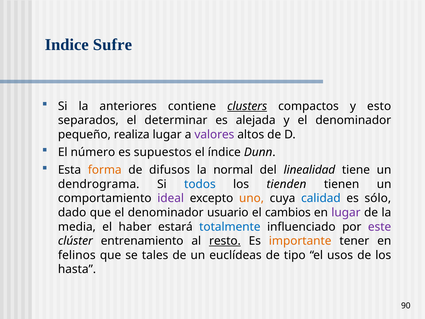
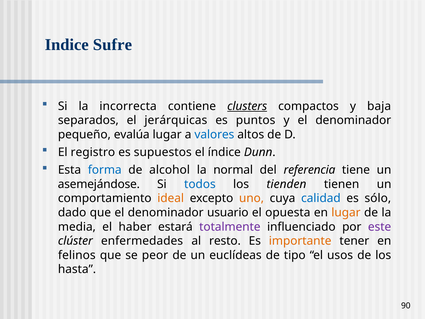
anteriores: anteriores -> incorrecta (128, 106)
esto: esto -> baja (379, 106)
determinar: determinar -> jerárquicas (176, 120)
alejada: alejada -> puntos (256, 120)
realiza: realiza -> evalúa (132, 134)
valores colour: purple -> blue (214, 134)
número: número -> registro (93, 152)
forma colour: orange -> blue (105, 170)
difusos: difusos -> alcohol (170, 170)
linealidad: linealidad -> referencia (309, 170)
dendrograma: dendrograma -> asemejándose (99, 184)
ideal colour: purple -> orange (171, 198)
cambios: cambios -> opuesta (288, 212)
lugar colour: purple -> orange (346, 212)
totalmente colour: blue -> purple (230, 227)
entrenamiento: entrenamiento -> enfermedades (142, 241)
resto underline: present -> none (225, 241)
tales: tales -> peor (155, 255)
